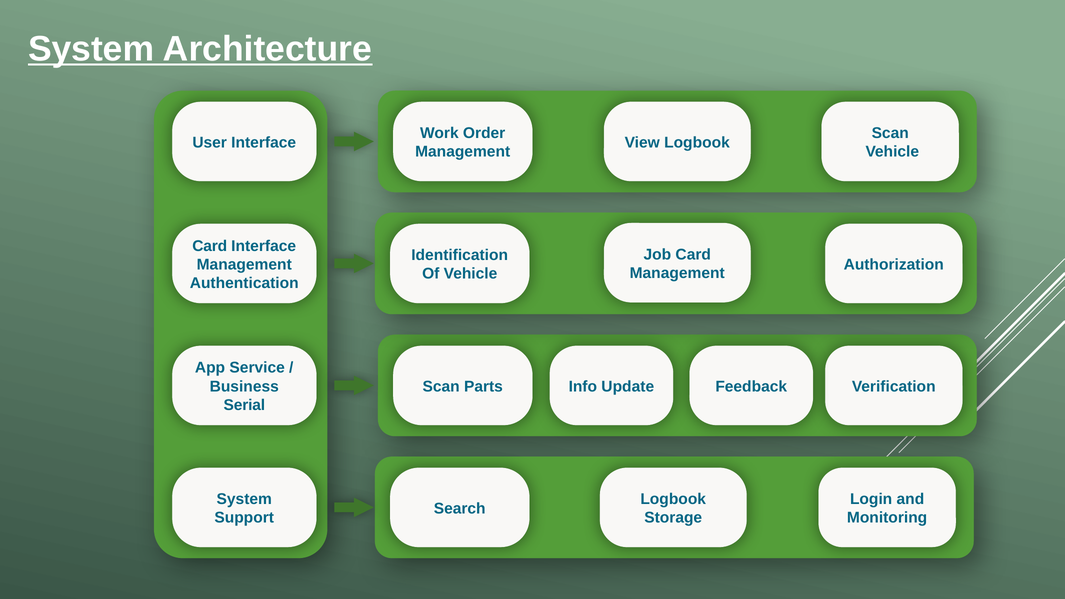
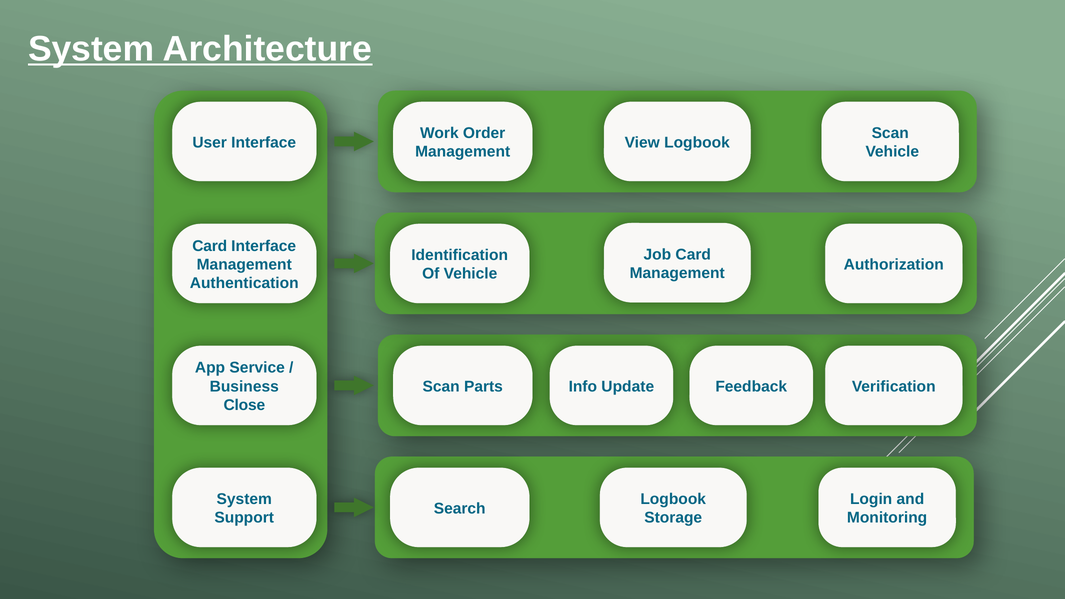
Serial: Serial -> Close (244, 405)
